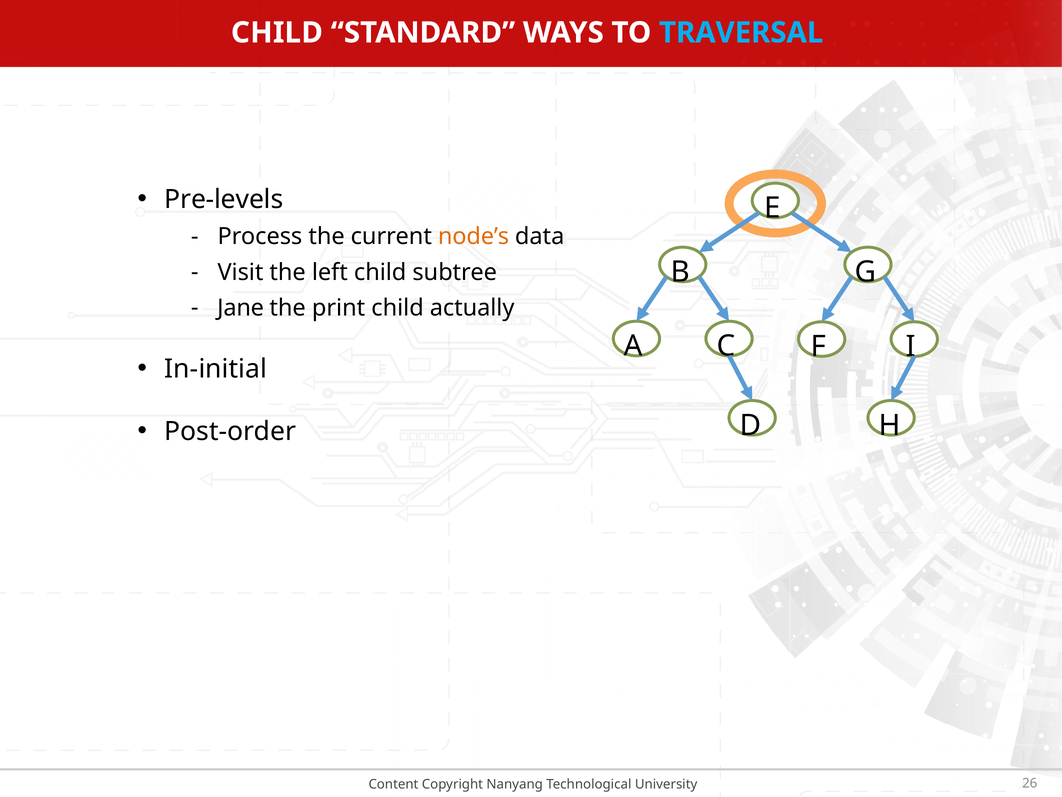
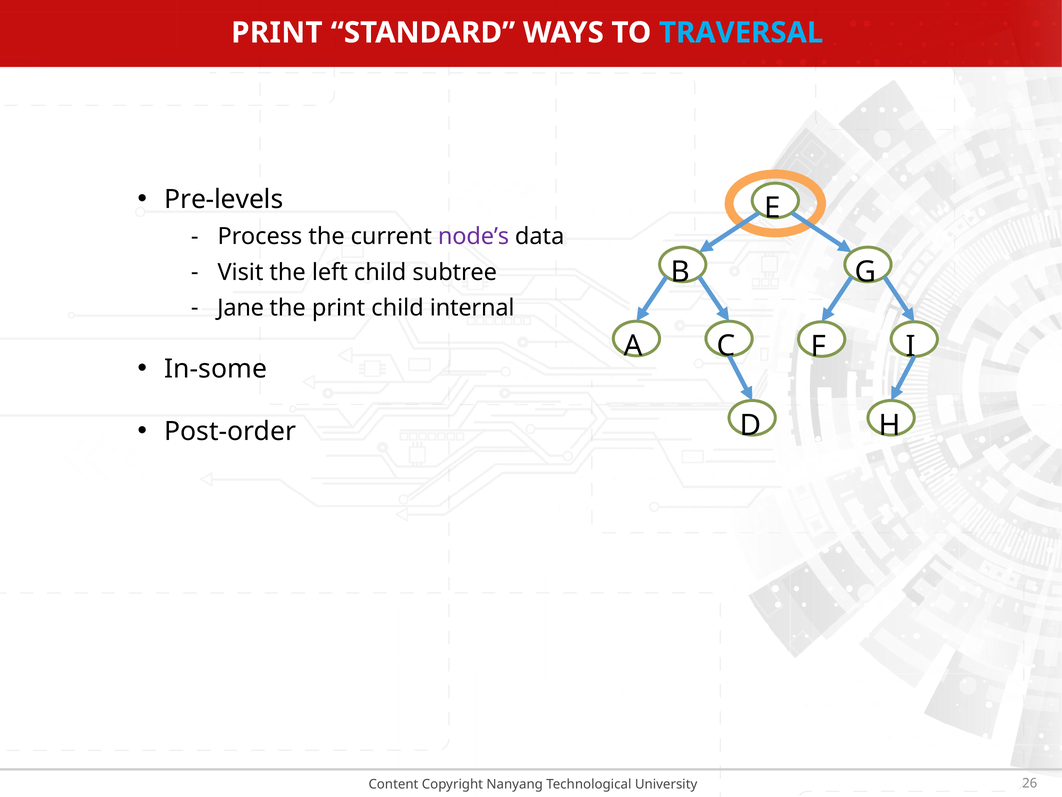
CHILD: CHILD -> PRINT (277, 33)
node’s colour: orange -> purple (474, 236)
actually: actually -> internal (472, 308)
In‐initial: In‐initial -> In‐some (216, 369)
